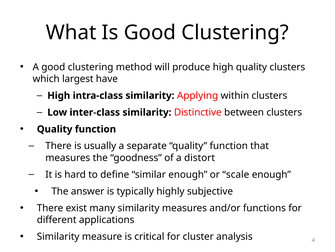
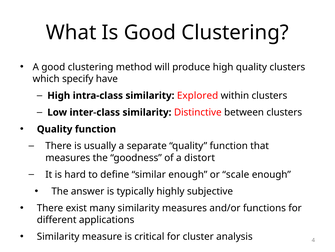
largest: largest -> specify (78, 79)
Applying: Applying -> Explored (198, 95)
